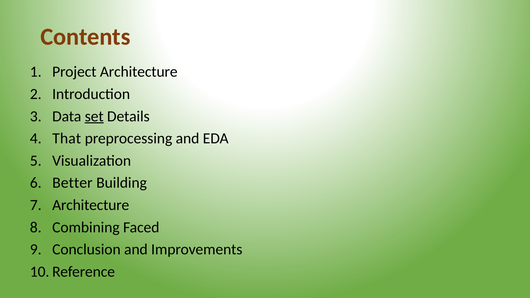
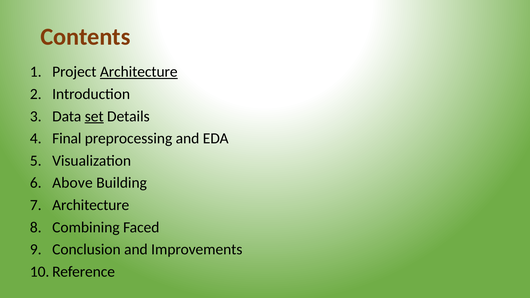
Architecture underline: none -> present (139, 72)
That: That -> Final (67, 139)
Better: Better -> Above (72, 183)
